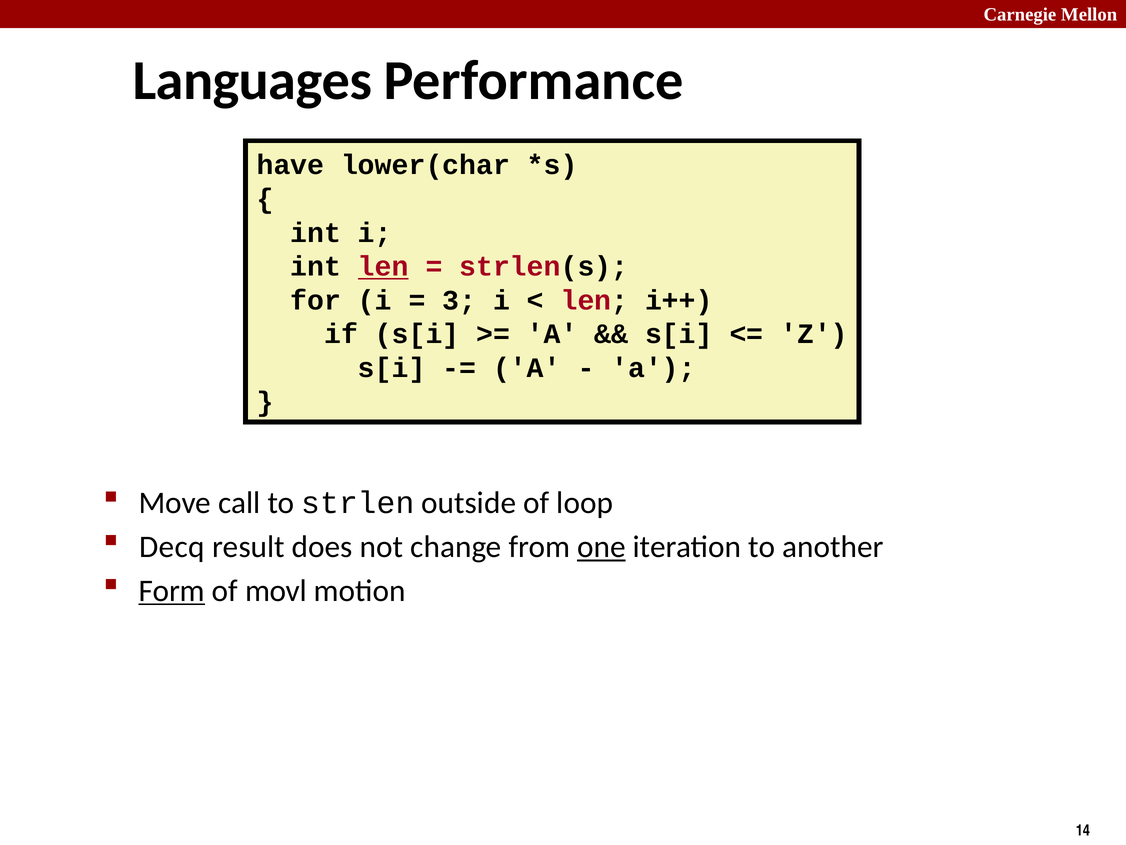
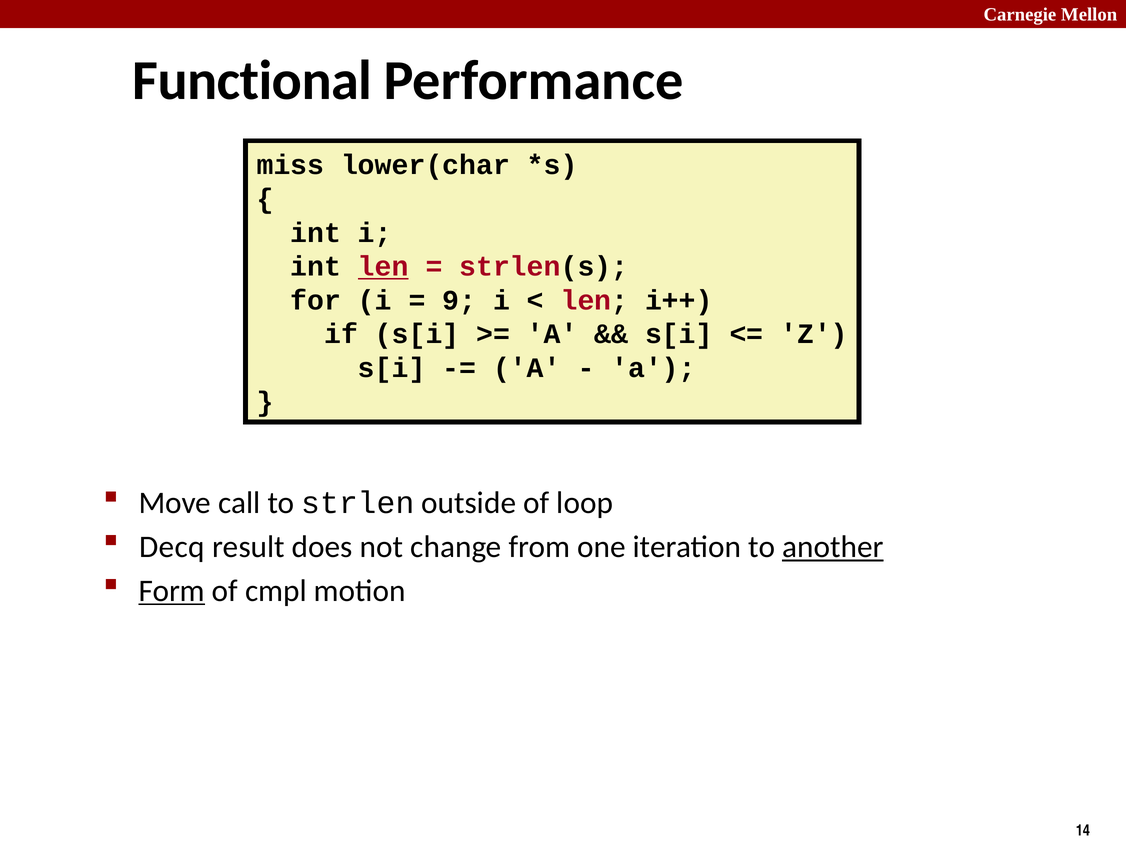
Languages: Languages -> Functional (252, 80)
have: have -> miss (290, 165)
3: 3 -> 9 (459, 300)
one underline: present -> none (601, 547)
another underline: none -> present (833, 547)
movl: movl -> cmpl (276, 590)
